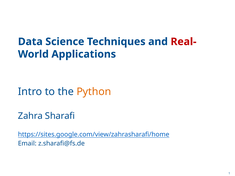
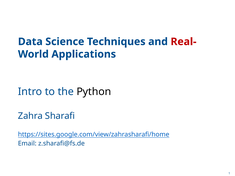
Python colour: orange -> black (94, 92)
